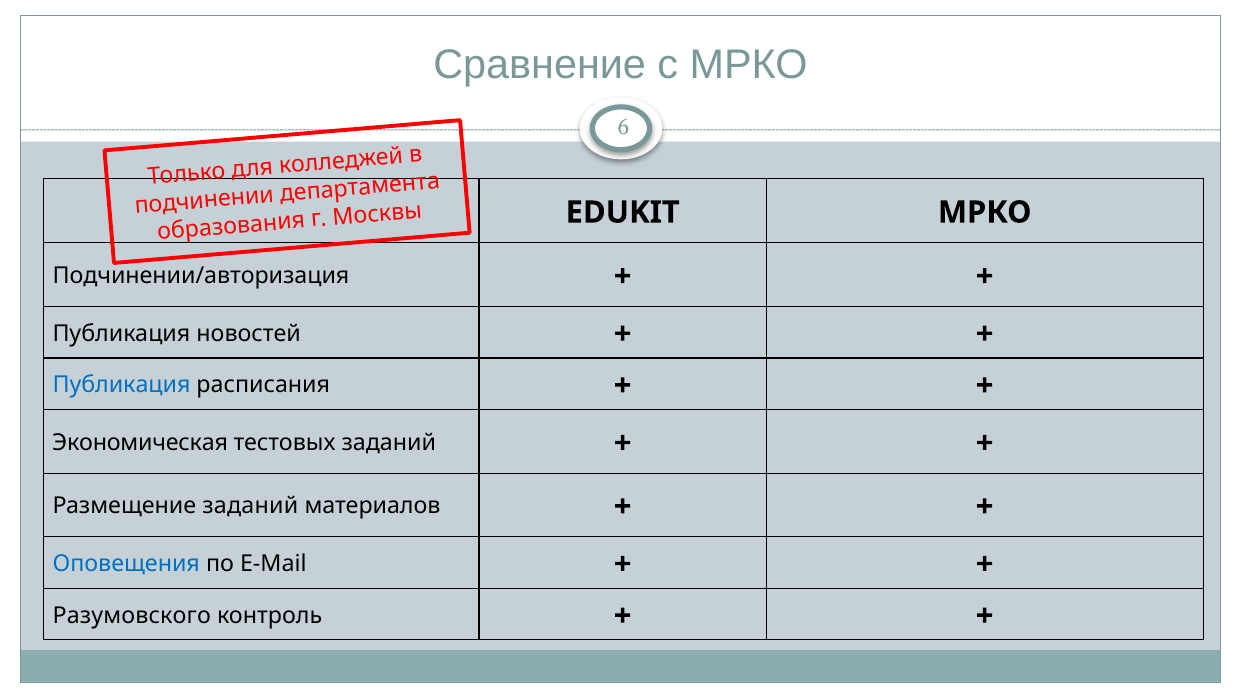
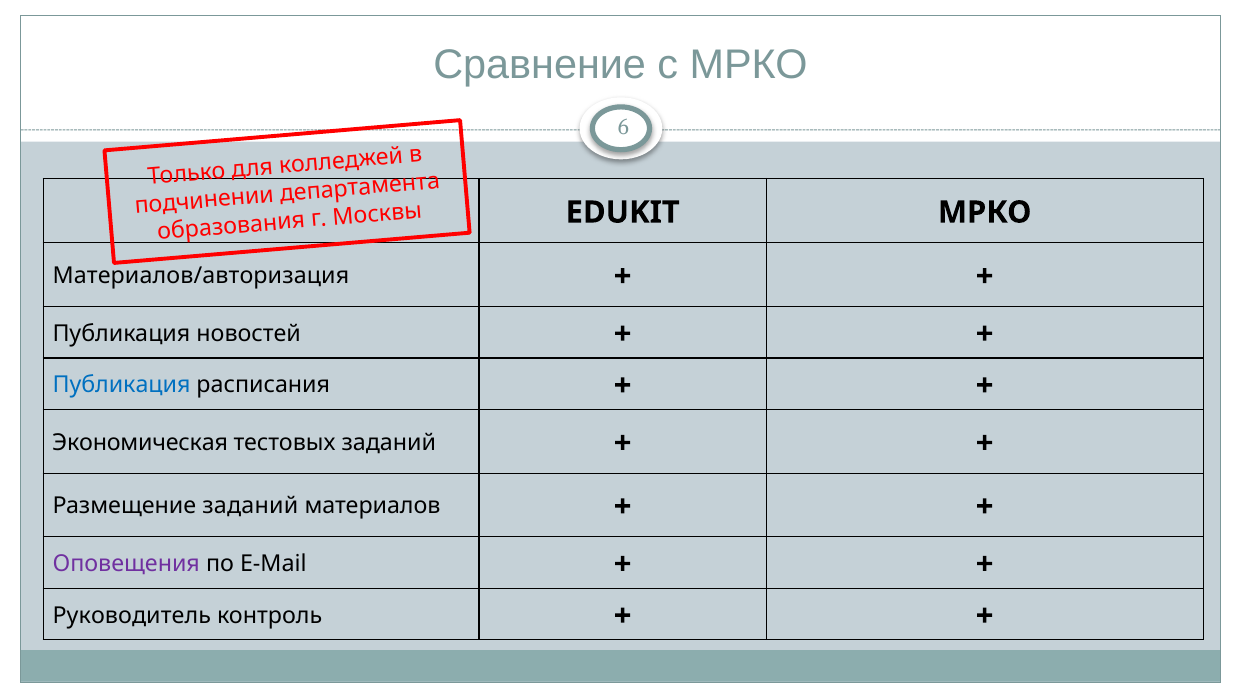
Подчинении/авторизация: Подчинении/авторизация -> Материалов/авторизация (201, 276)
Оповещения colour: blue -> purple (126, 564)
Разумовского: Разумовского -> Руководитель (132, 616)
